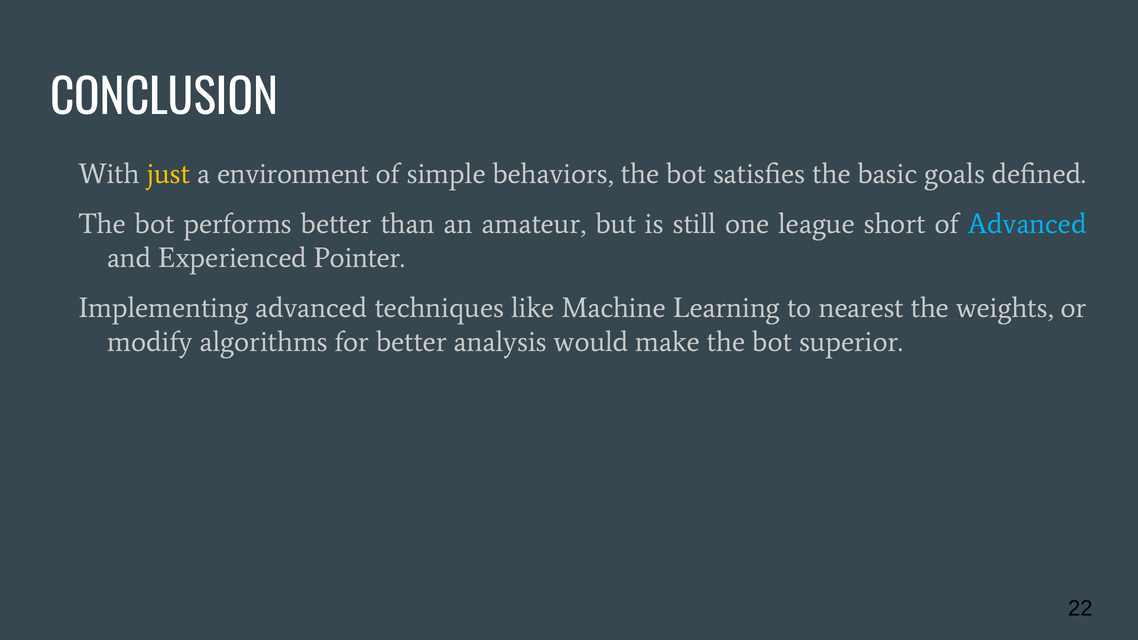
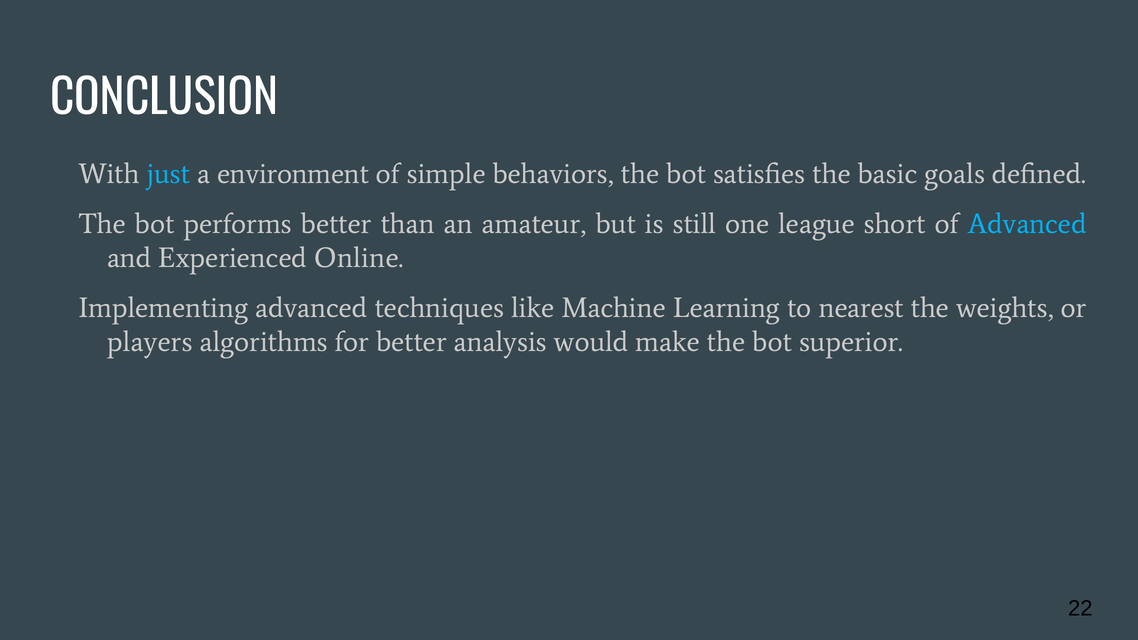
just colour: yellow -> light blue (168, 174)
Pointer: Pointer -> Online (359, 258)
modify: modify -> players (150, 342)
